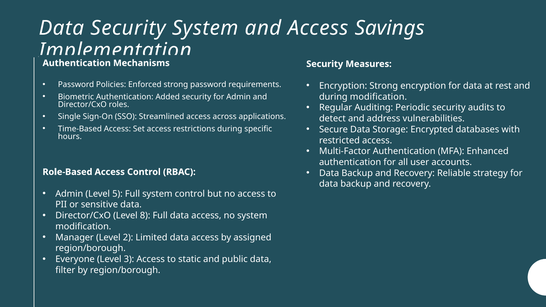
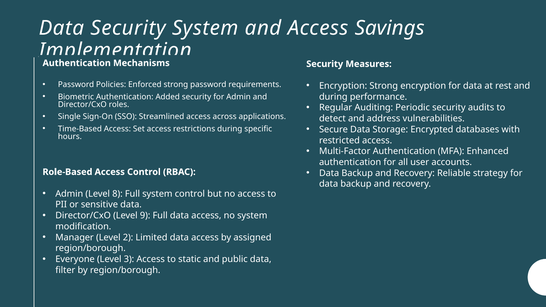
during modification: modification -> performance (379, 97)
5: 5 -> 8 (117, 194)
8: 8 -> 9 (145, 216)
